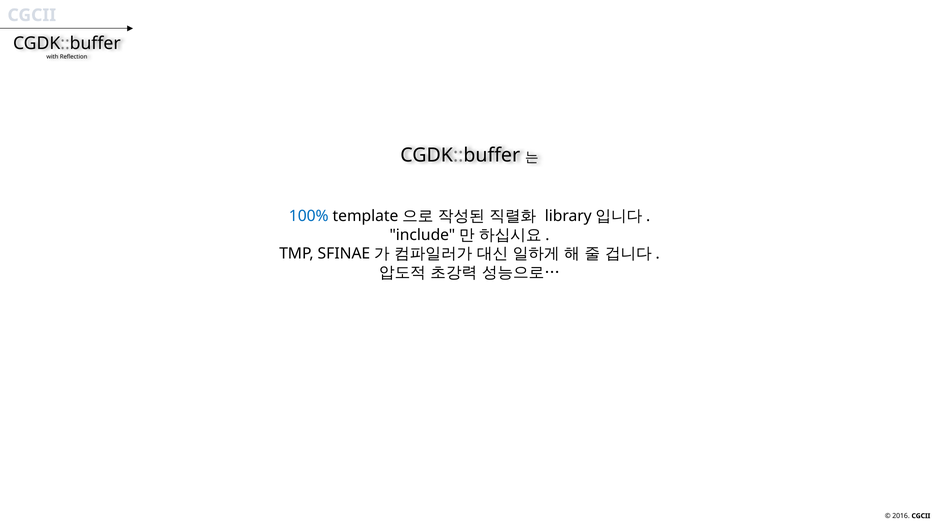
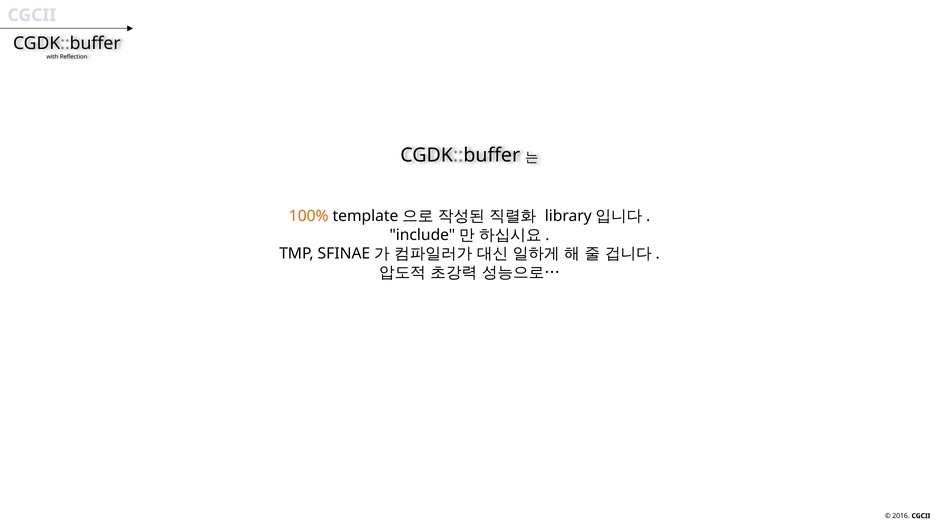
100% colour: blue -> orange (309, 216)
